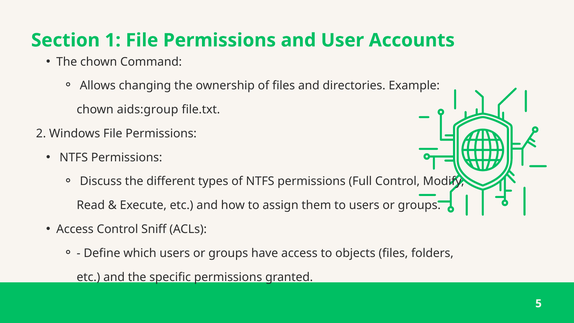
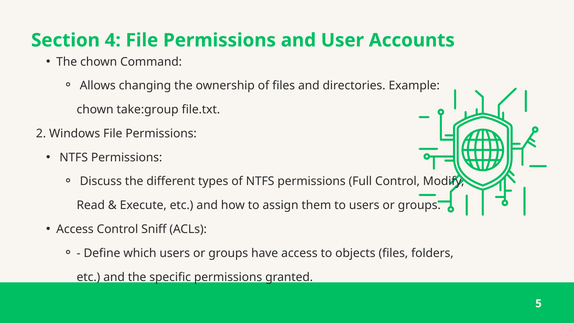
1: 1 -> 4 (113, 40)
aids:group: aids:group -> take:group (148, 110)
